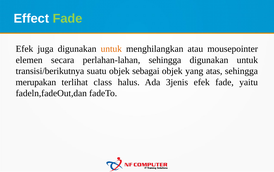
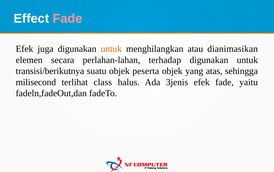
Fade colour: light green -> pink (68, 18)
mousepointer: mousepointer -> dianimasikan (233, 49)
perlahan-lahan sehingga: sehingga -> terhadap (165, 60)
sebagai: sebagai -> peserta (146, 71)
merupakan: merupakan -> milisecond (36, 82)
